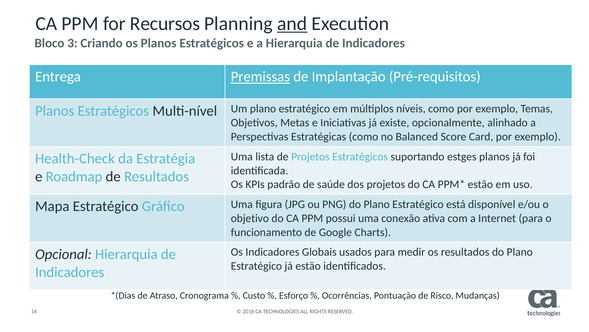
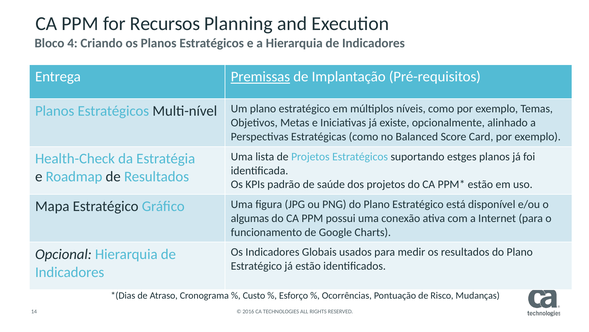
and underline: present -> none (292, 24)
3: 3 -> 4 (72, 43)
objetivo: objetivo -> algumas (250, 218)
